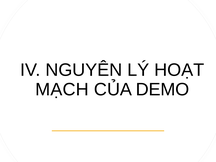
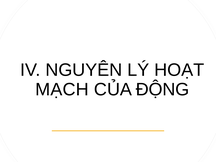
DEMO: DEMO -> ĐỘNG (163, 89)
